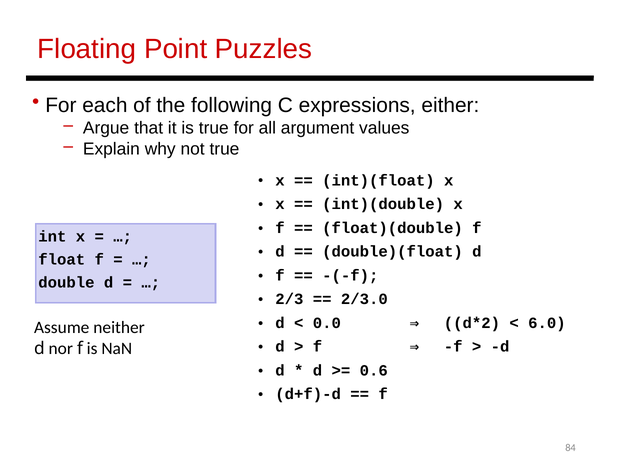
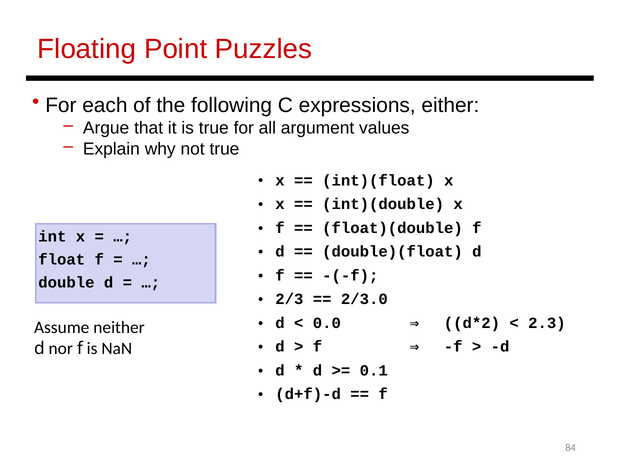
6.0: 6.0 -> 2.3 (547, 323)
0.6: 0.6 -> 0.1 (374, 370)
